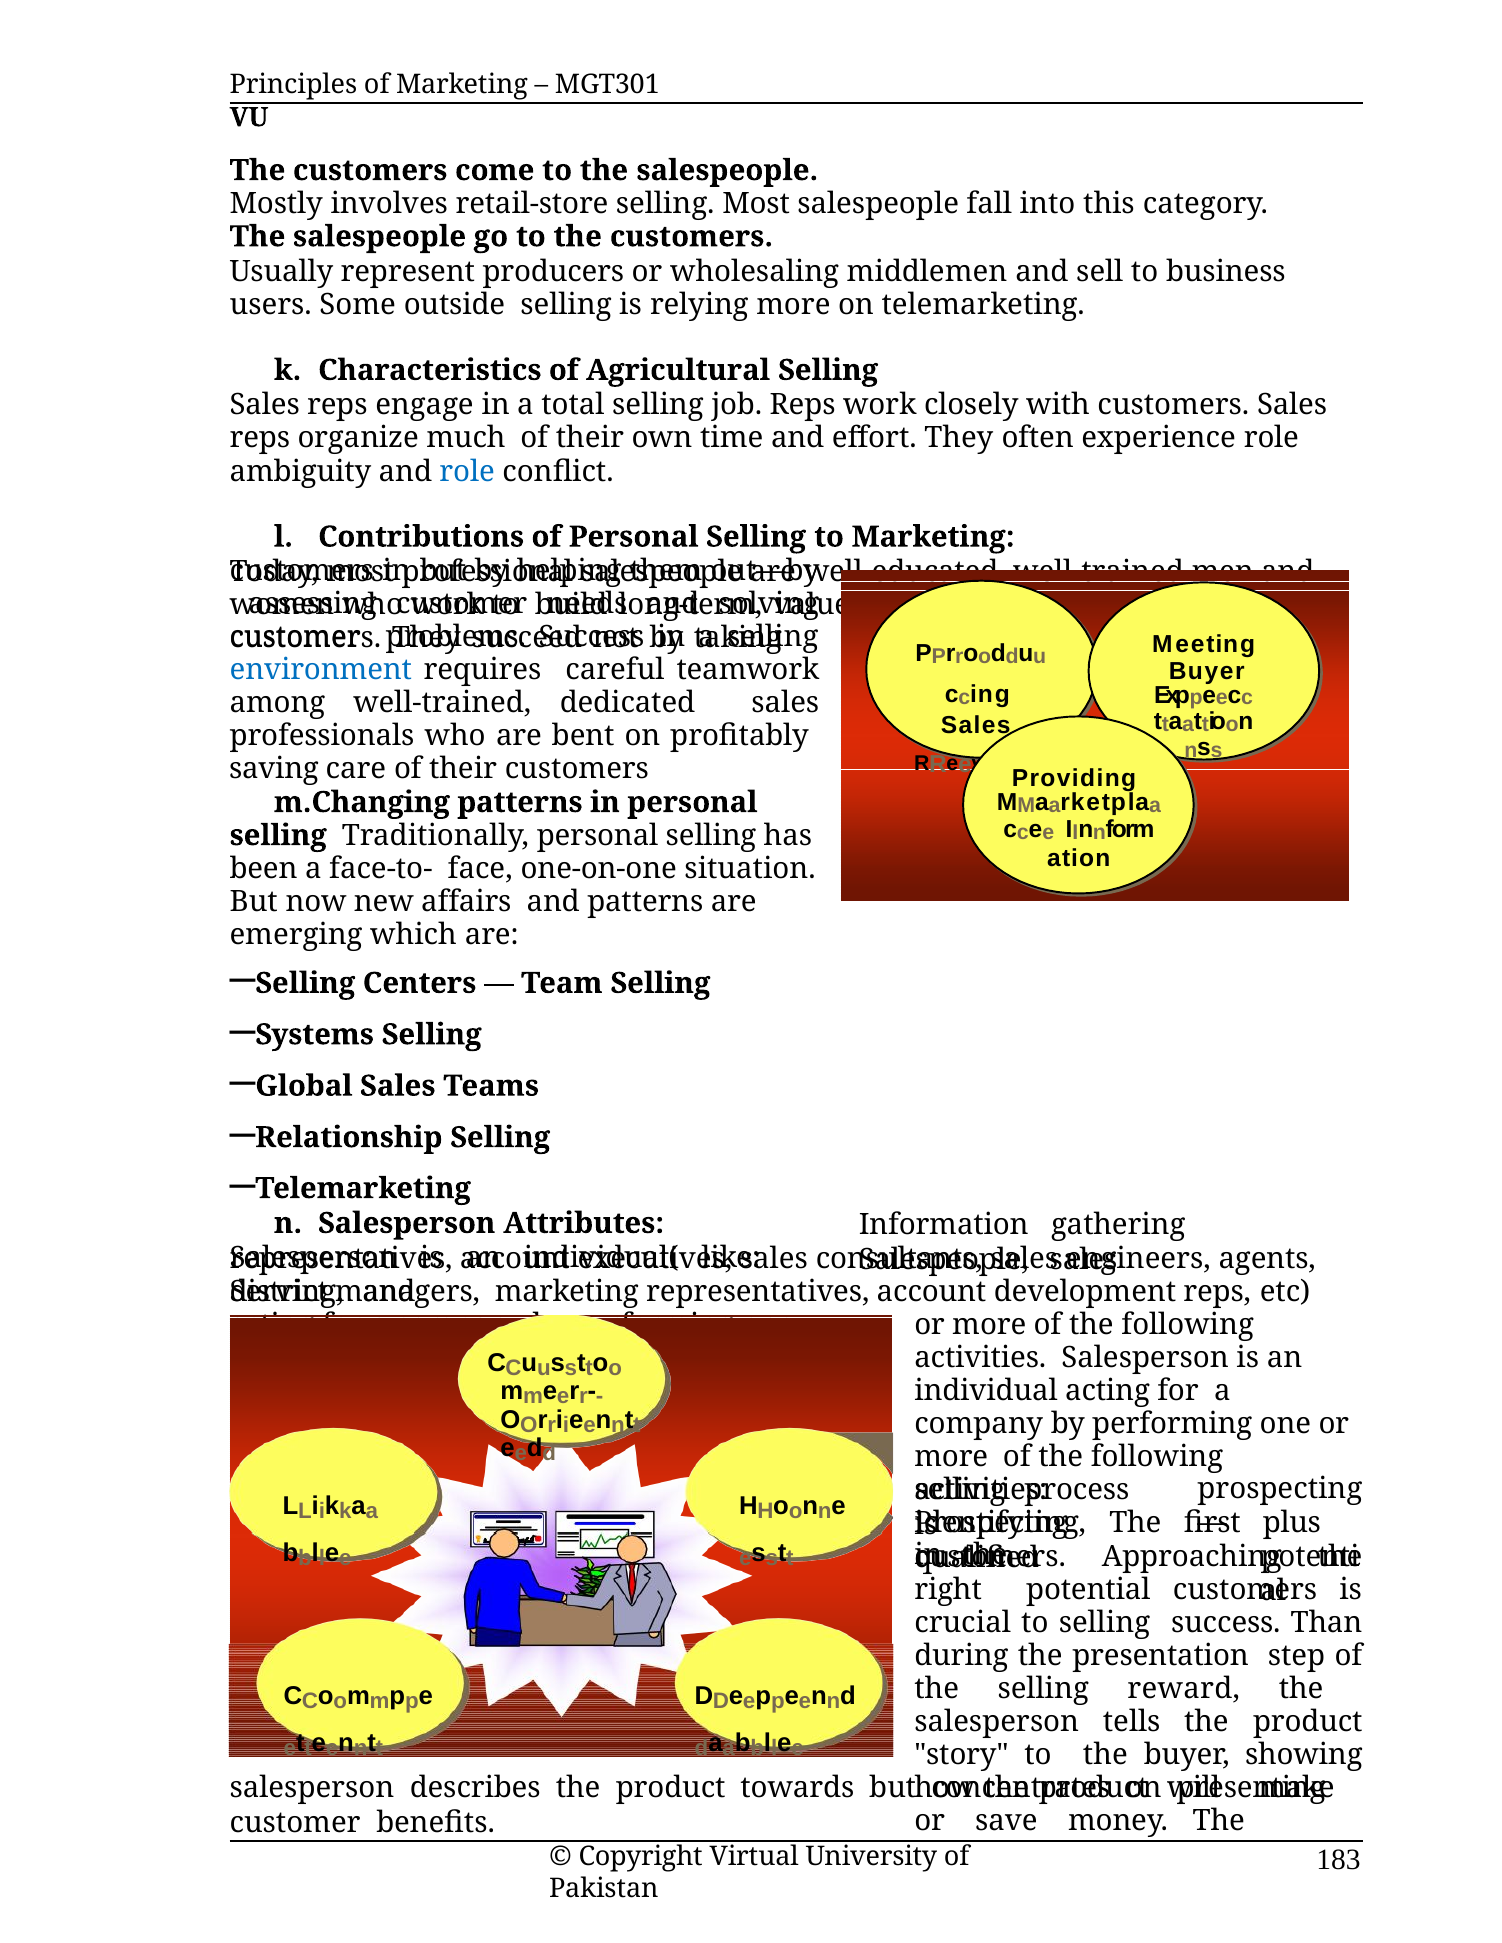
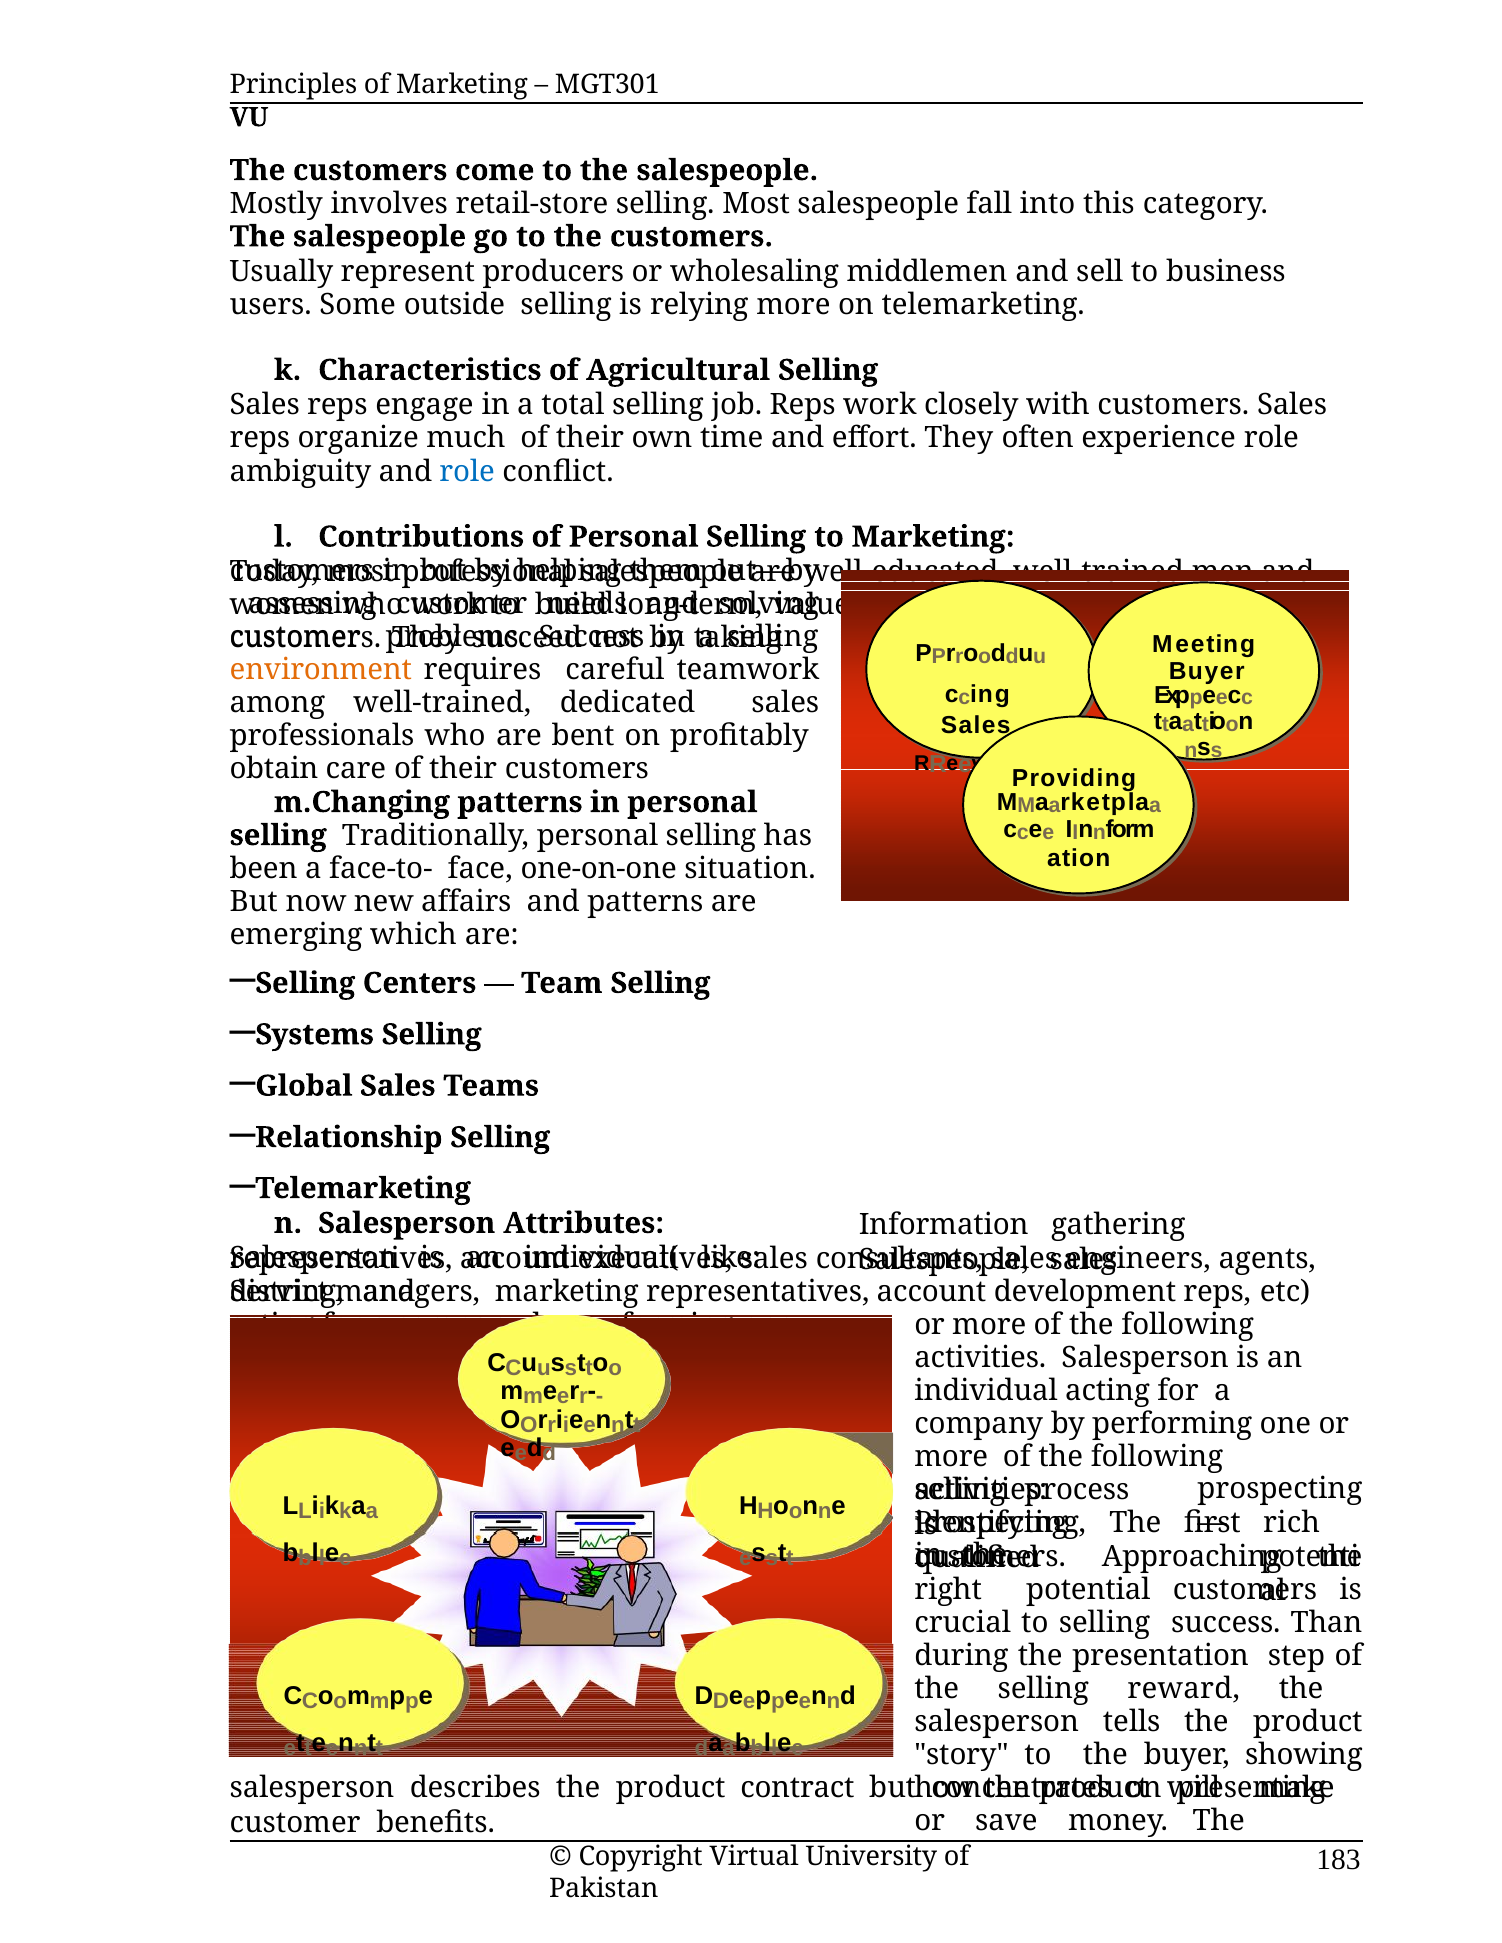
environment colour: blue -> orange (321, 670)
saving: saving -> obtain (274, 769)
plus: plus -> rich (1292, 1523)
towards: towards -> contract (797, 1788)
